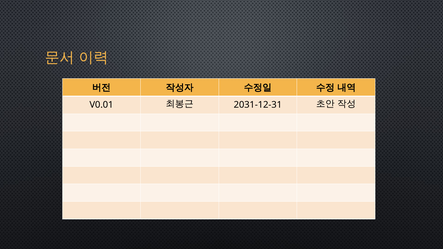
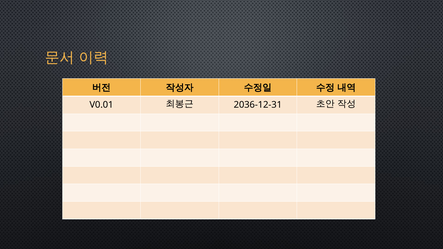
2031-12-31: 2031-12-31 -> 2036-12-31 (258, 105)
